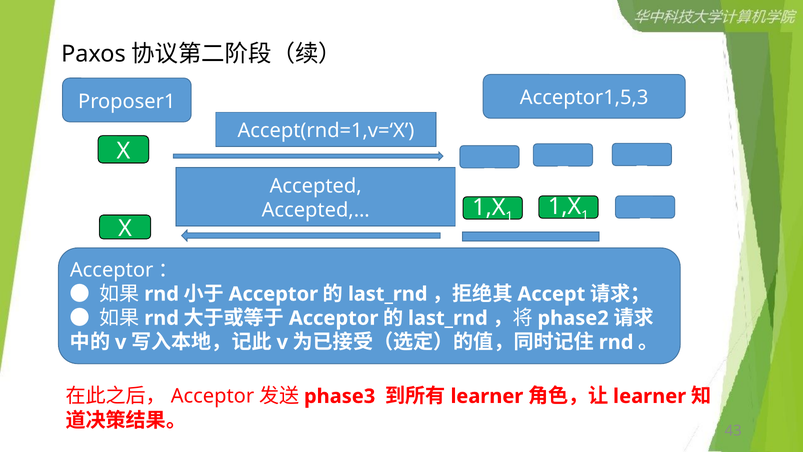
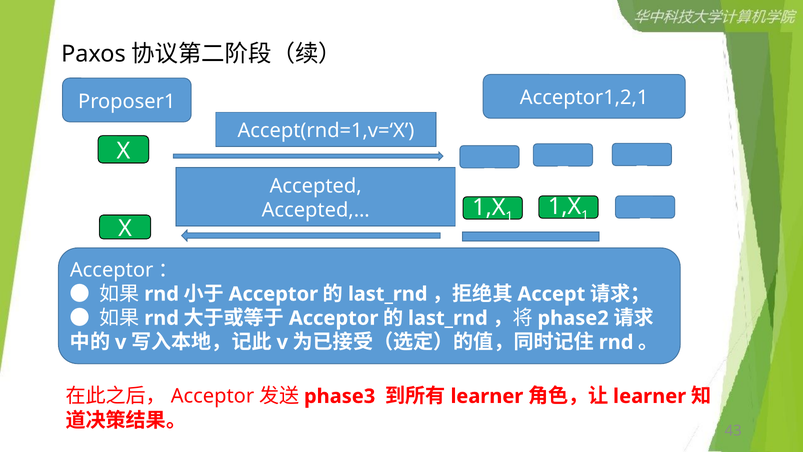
Acceptor1,5,3: Acceptor1,5,3 -> Acceptor1,2,1 (584, 98)
